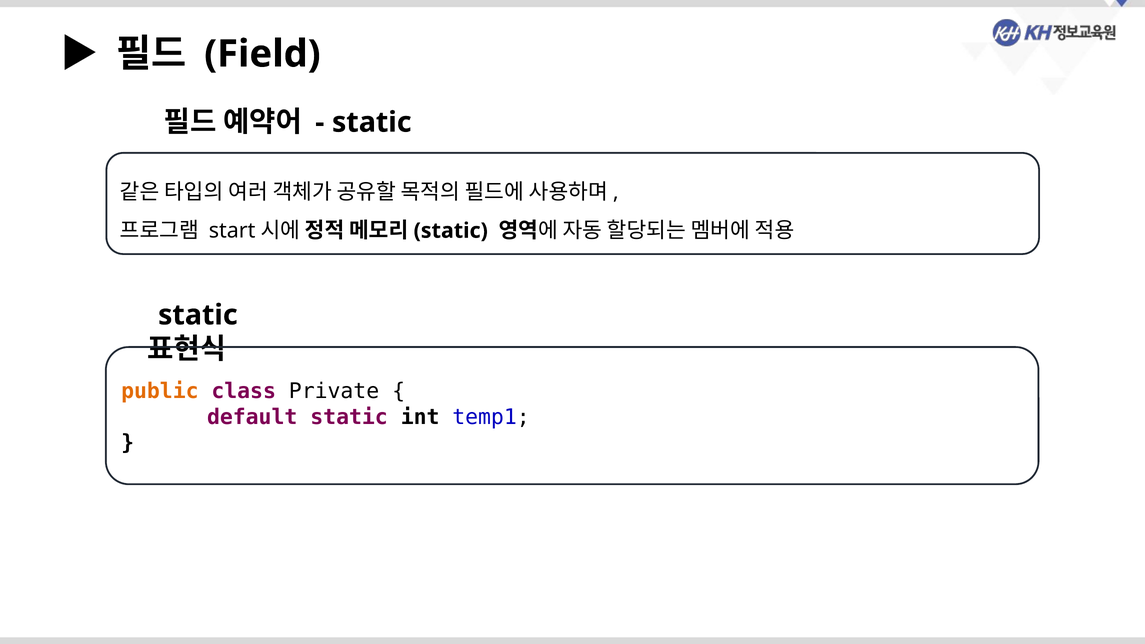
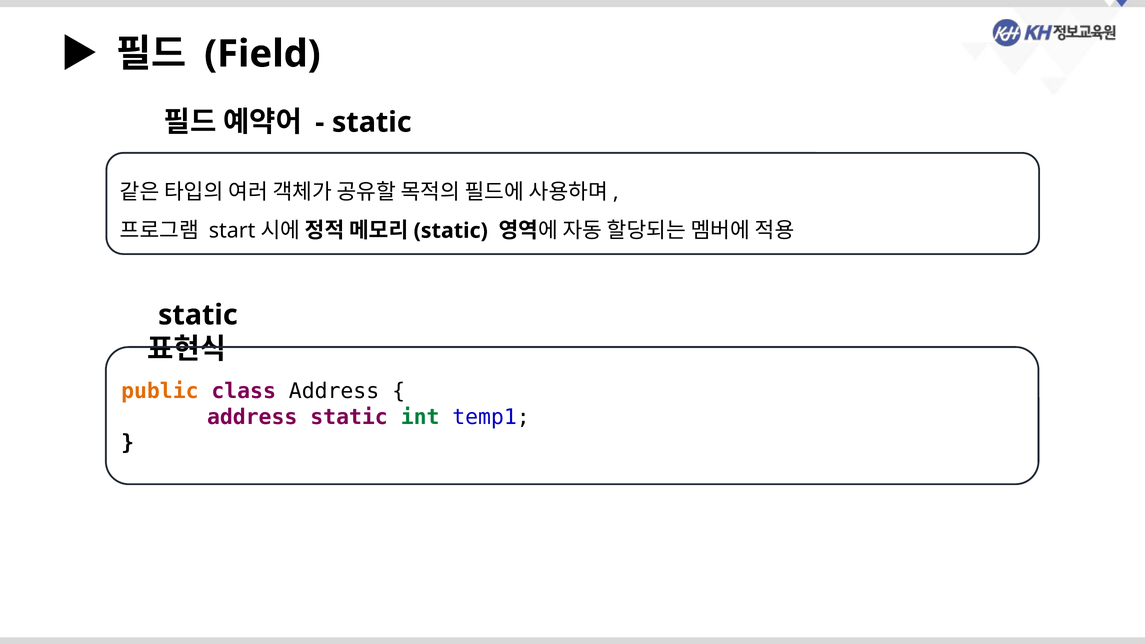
class Private: Private -> Address (334, 391)
default: default -> address (252, 417)
int colour: black -> green (420, 417)
